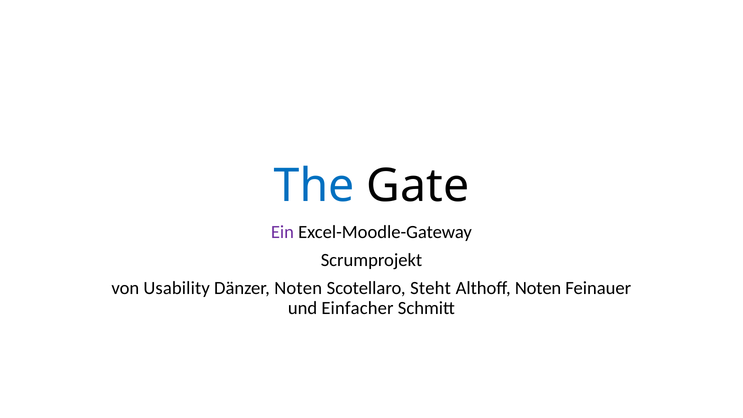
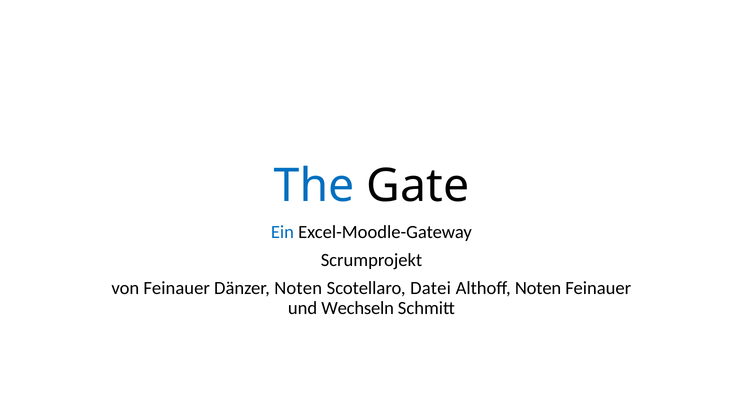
Ein colour: purple -> blue (282, 232)
von Usability: Usability -> Feinauer (177, 288)
Steht: Steht -> Datei (431, 288)
Einfacher: Einfacher -> Wechseln (358, 308)
